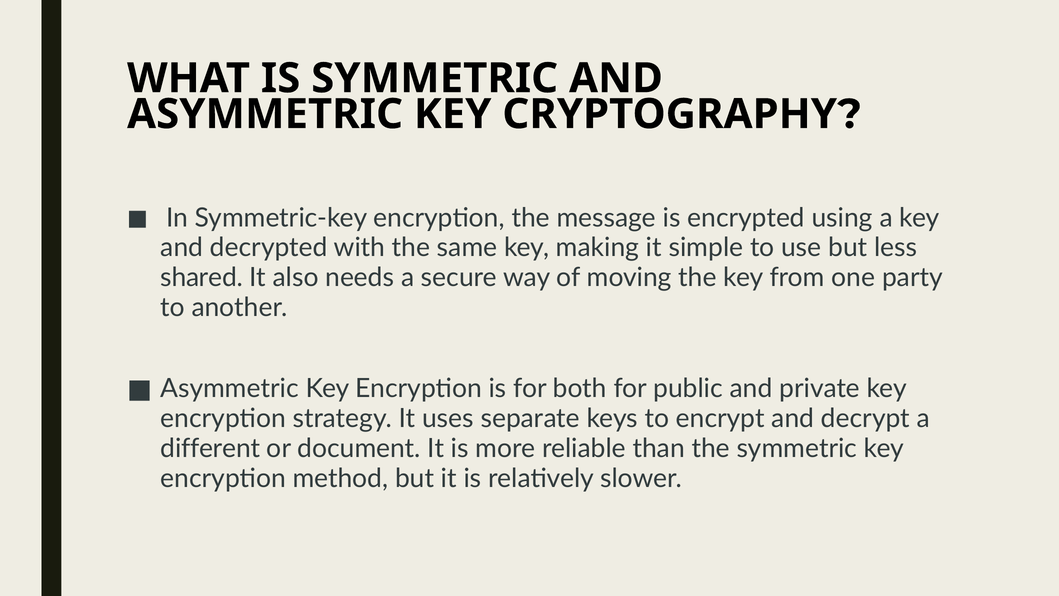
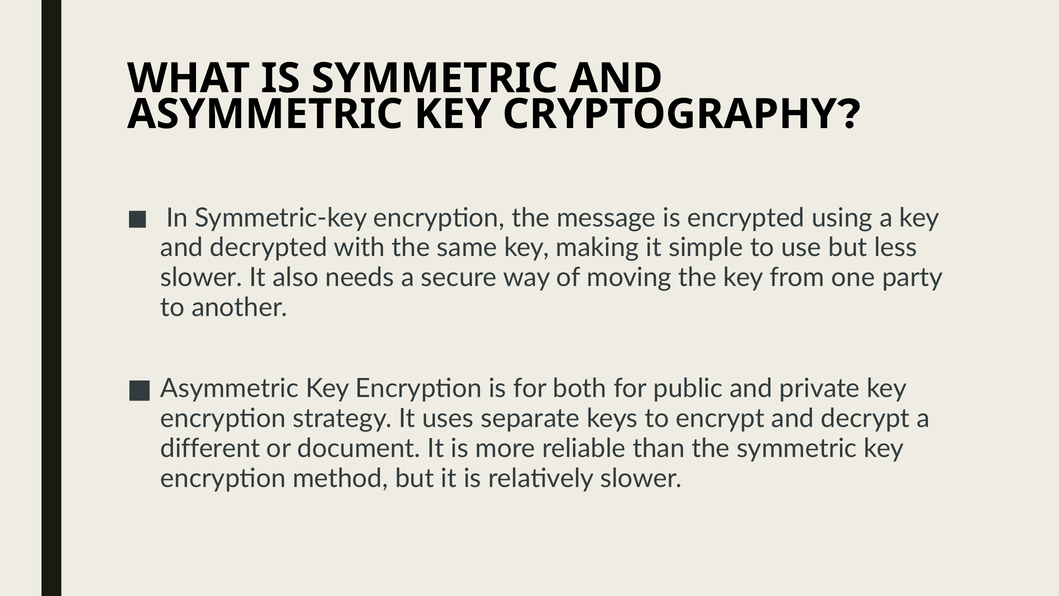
shared: shared -> slower (202, 277)
